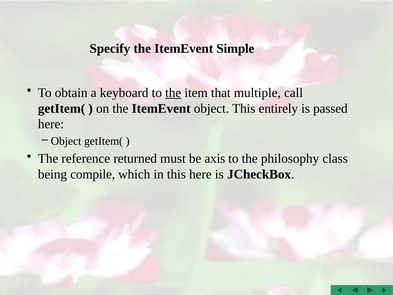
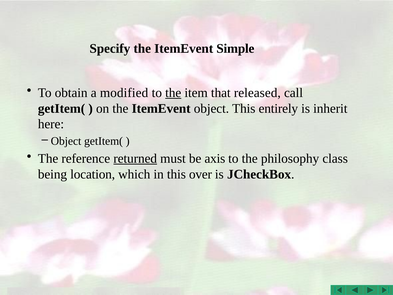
keyboard: keyboard -> modified (124, 93)
multiple: multiple -> released (257, 93)
passed: passed -> inherit (330, 108)
returned underline: none -> present (135, 158)
compile: compile -> location (93, 174)
this here: here -> over (200, 174)
